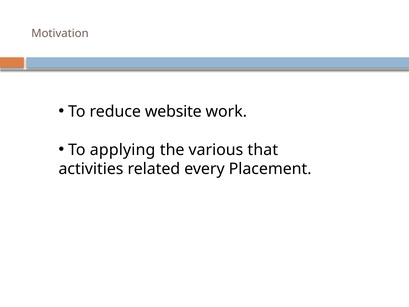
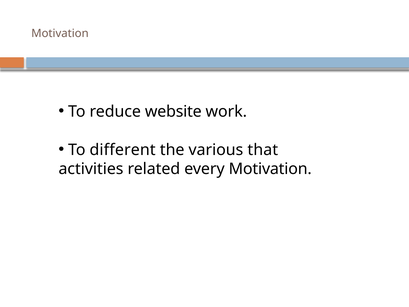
applying: applying -> different (123, 150)
every Placement: Placement -> Motivation (270, 169)
